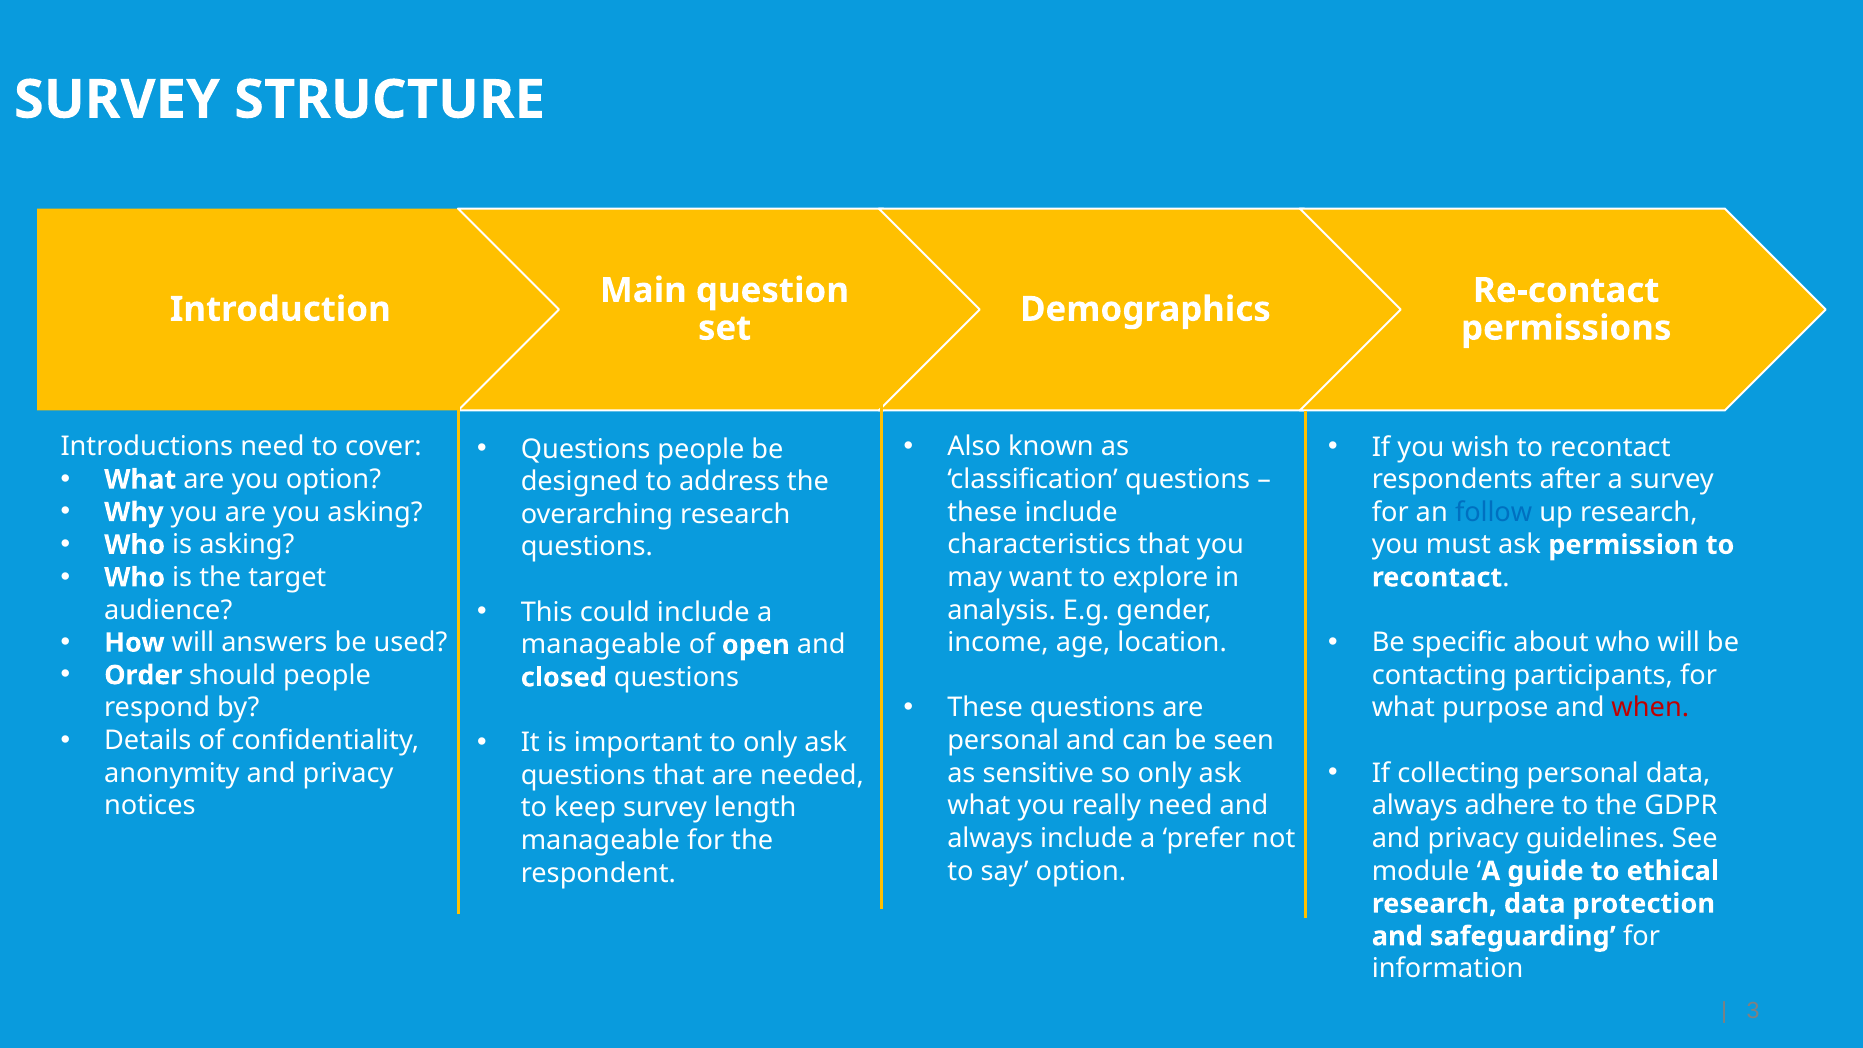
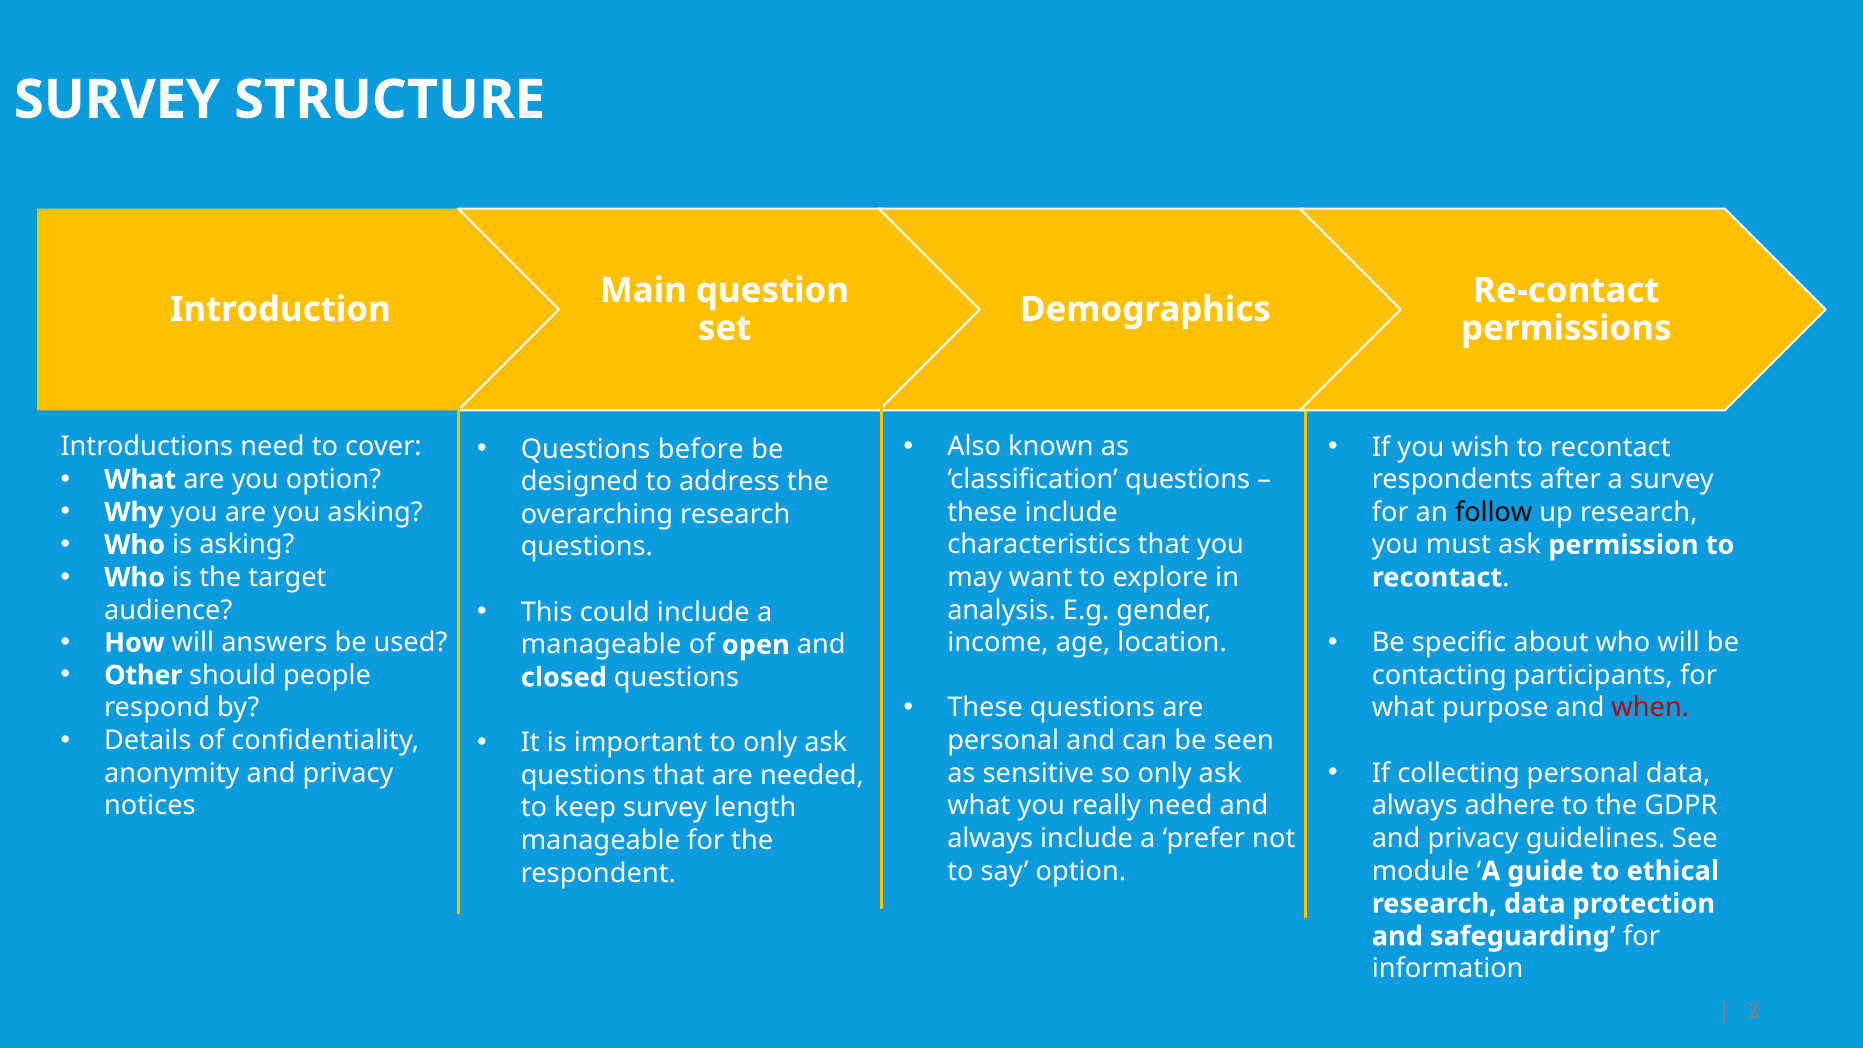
Questions people: people -> before (701, 449)
follow colour: blue -> black (1494, 512)
Order: Order -> Other (143, 675)
